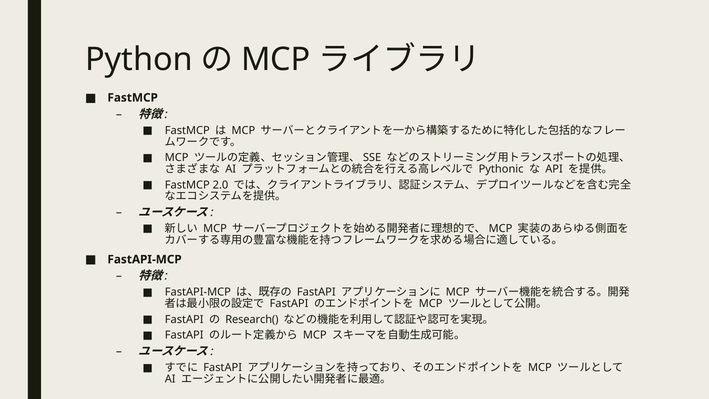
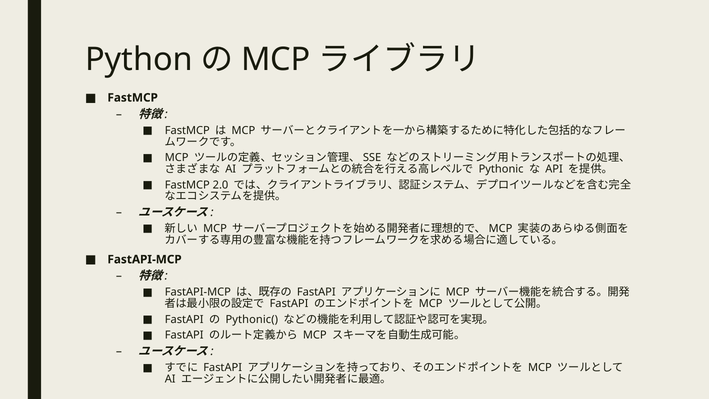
Research(: Research( -> Pythonic( (252, 319)
